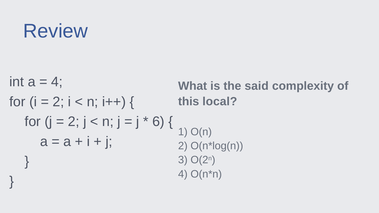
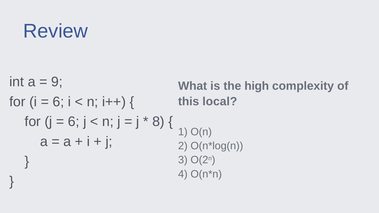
4: 4 -> 9 (57, 82)
said: said -> high (257, 86)
2: 2 -> 6 (58, 102)
2: 2 -> 6 (74, 122)
6: 6 -> 8 (158, 122)
